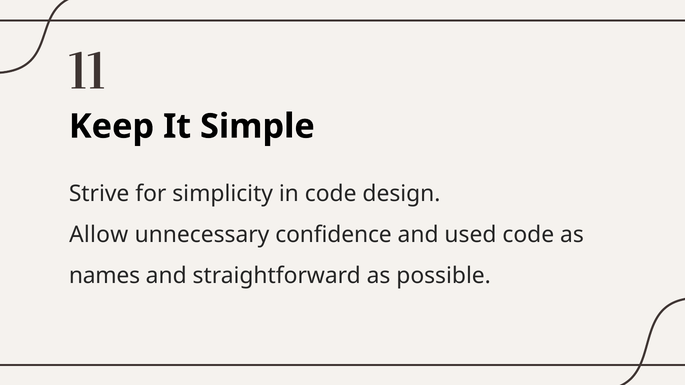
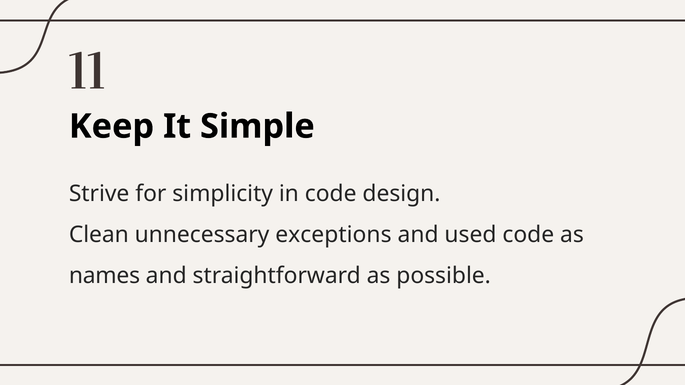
Allow: Allow -> Clean (99, 235)
confidence: confidence -> exceptions (333, 235)
